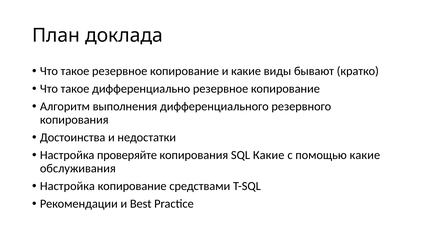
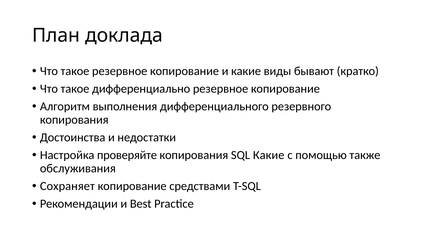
помощью какие: какие -> также (365, 155)
Настройка: Настройка -> Сохраняет (67, 186)
